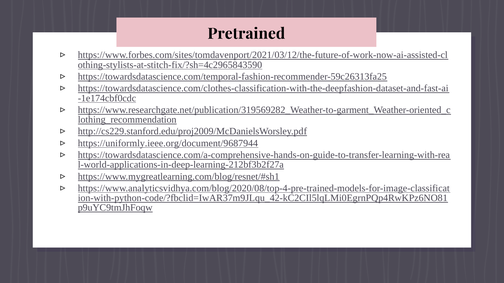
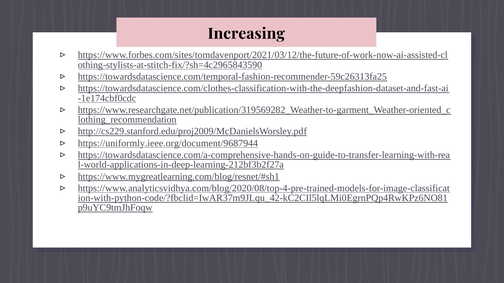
Pretrained: Pretrained -> Increasing (246, 34)
